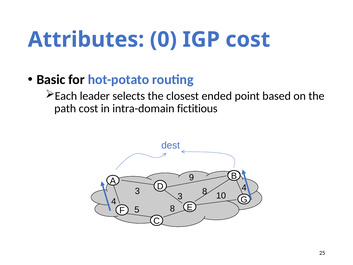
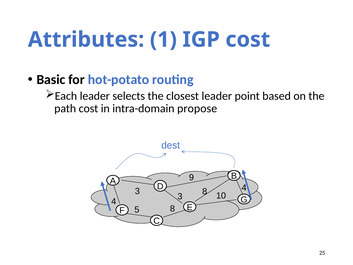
0: 0 -> 1 (163, 40)
closest ended: ended -> leader (217, 96)
fictitious: fictitious -> propose (197, 109)
